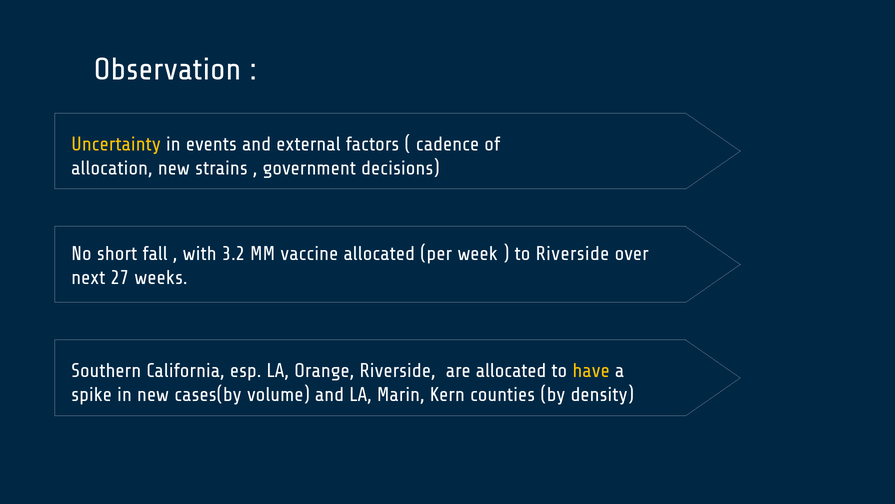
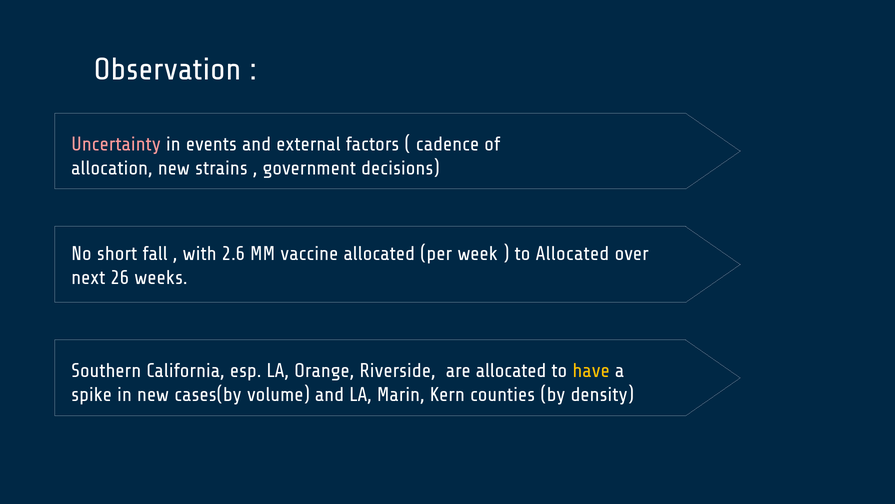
Uncertainty colour: yellow -> pink (116, 144)
3.2: 3.2 -> 2.6 (233, 254)
to Riverside: Riverside -> Allocated (572, 254)
27: 27 -> 26 (120, 277)
